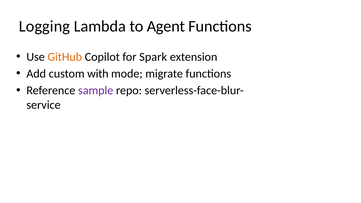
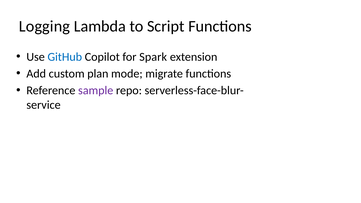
Agent: Agent -> Script (166, 26)
GitHub colour: orange -> blue (65, 57)
with: with -> plan (98, 74)
